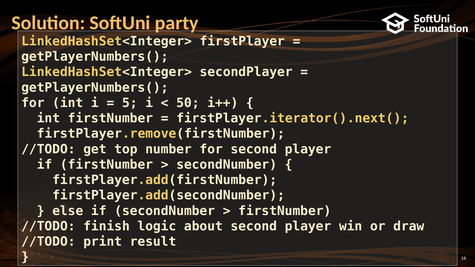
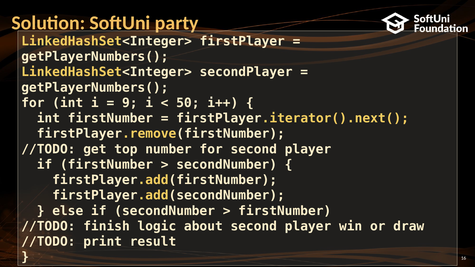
5: 5 -> 9 (130, 103)
